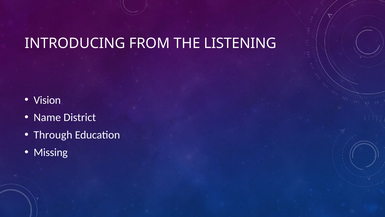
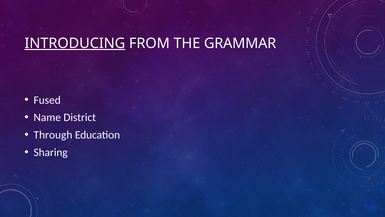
INTRODUCING underline: none -> present (75, 43)
LISTENING: LISTENING -> GRAMMAR (240, 43)
Vision: Vision -> Fused (47, 100)
Missing: Missing -> Sharing (51, 152)
